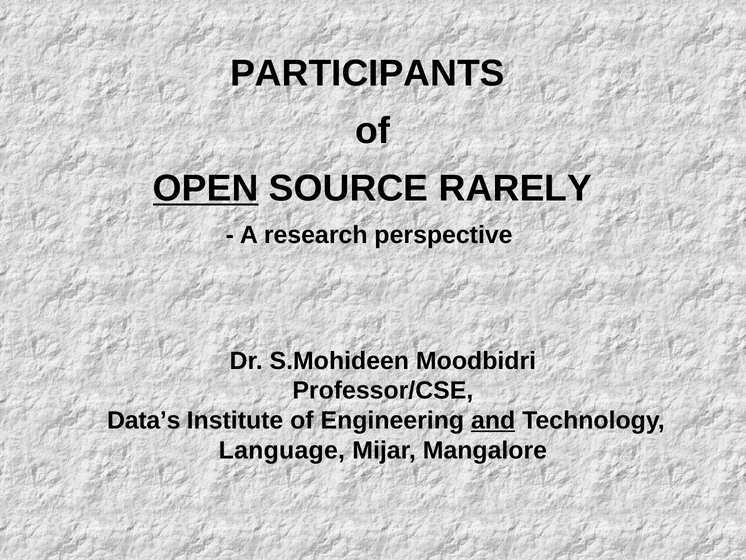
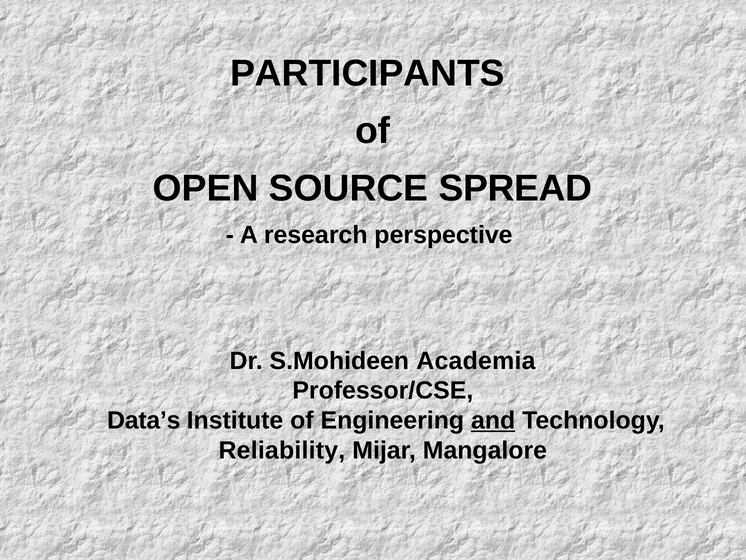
OPEN underline: present -> none (206, 188)
RARELY: RARELY -> SPREAD (516, 188)
Moodbidri: Moodbidri -> Academia (476, 361)
Language: Language -> Reliability (282, 450)
